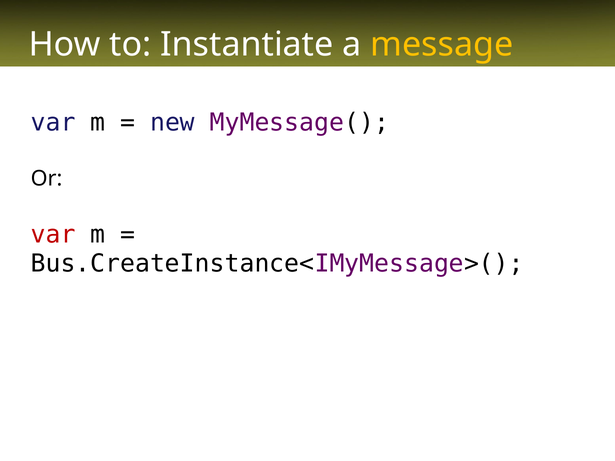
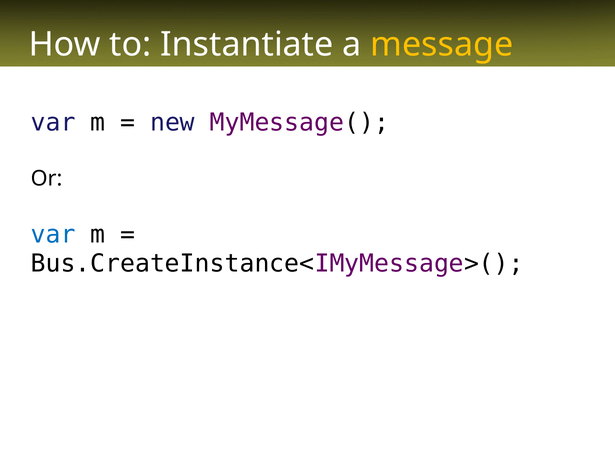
var colour: red -> blue (53, 235)
